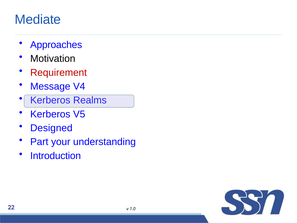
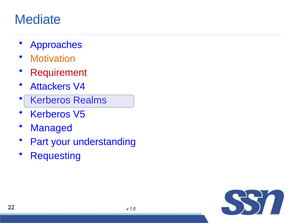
Motivation colour: black -> orange (53, 59)
Message: Message -> Attackers (50, 86)
Designed: Designed -> Managed (51, 128)
Introduction: Introduction -> Requesting (56, 156)
